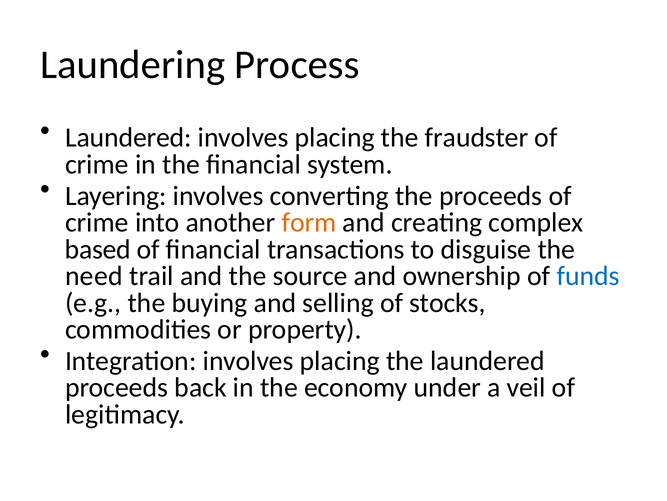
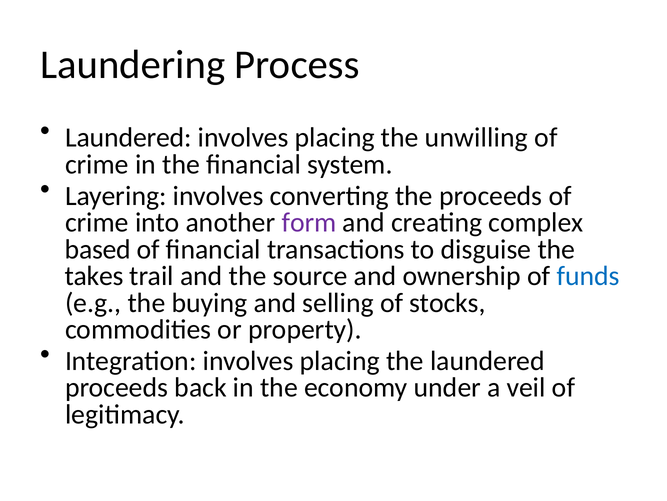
fraudster: fraudster -> unwilling (476, 138)
form colour: orange -> purple (309, 222)
need: need -> takes (94, 276)
